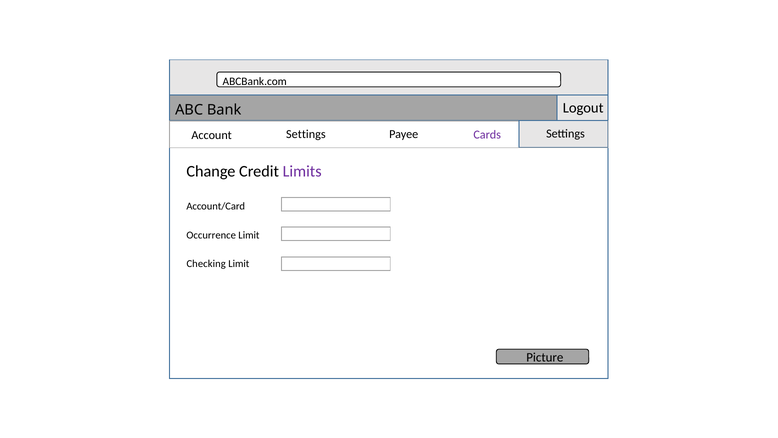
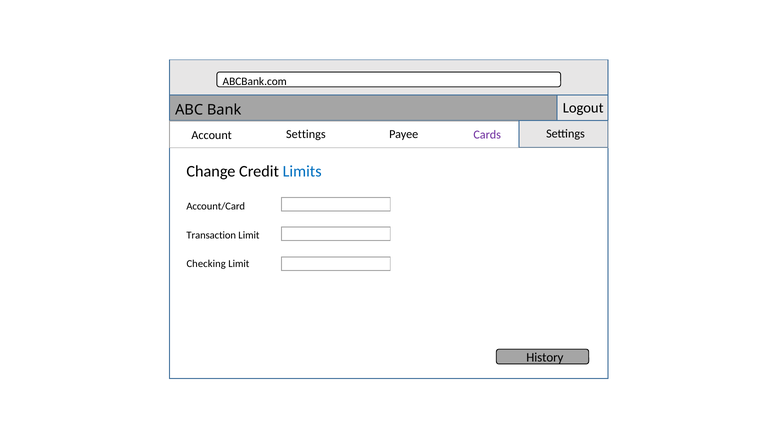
Limits colour: purple -> blue (302, 171)
Occurrence: Occurrence -> Transaction (211, 235)
Picture: Picture -> History (545, 357)
